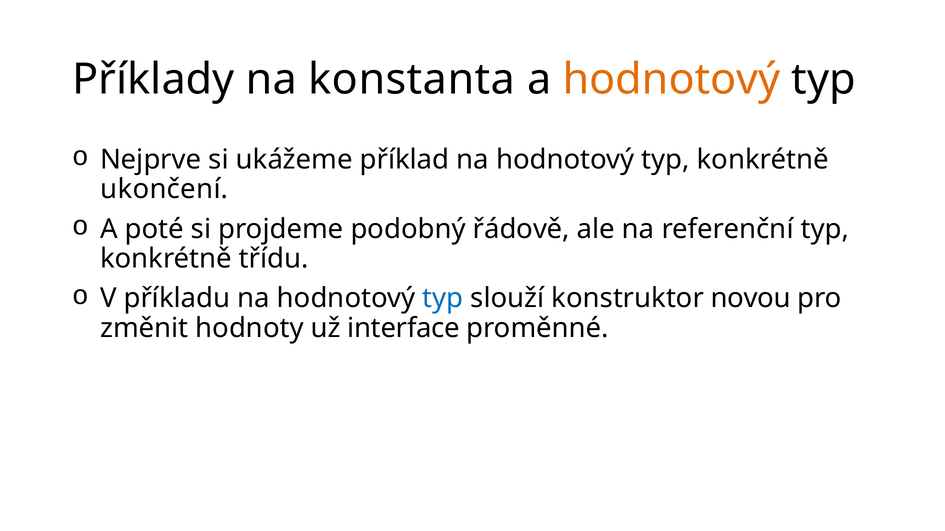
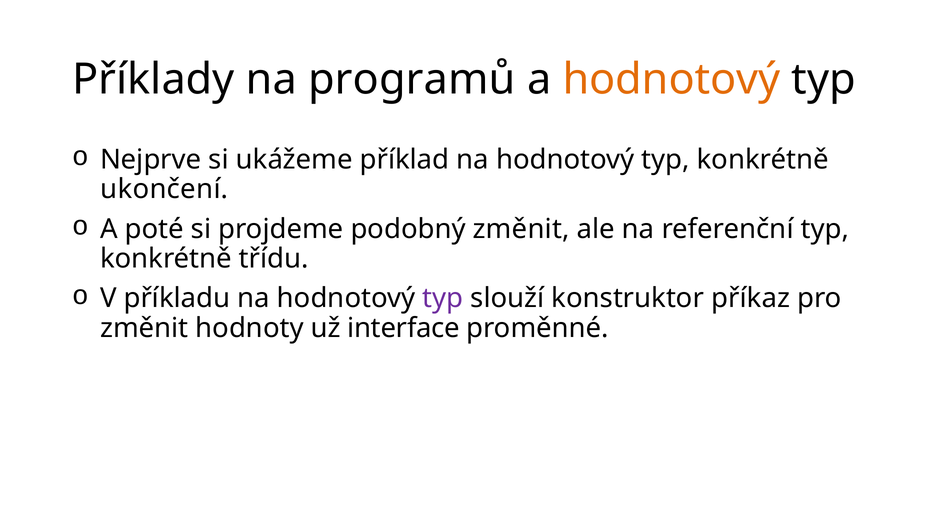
konstanta: konstanta -> programů (412, 79)
podobný řádově: řádově -> změnit (521, 229)
typ colour: blue -> purple (443, 299)
novou: novou -> příkaz (751, 299)
